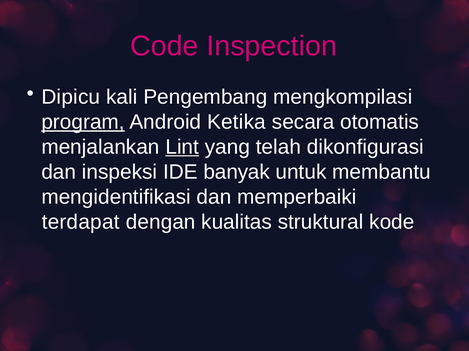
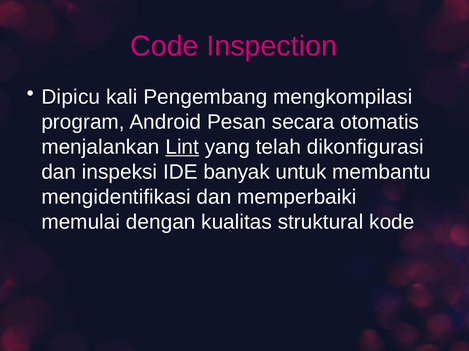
program underline: present -> none (83, 122)
Ketika: Ketika -> Pesan (237, 122)
terdapat: terdapat -> memulai (81, 222)
